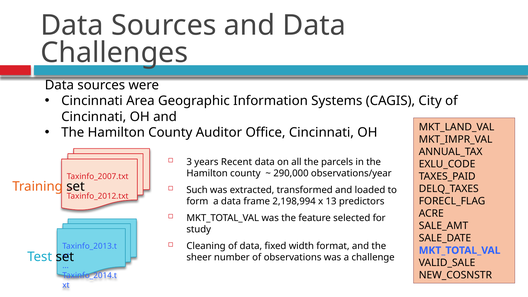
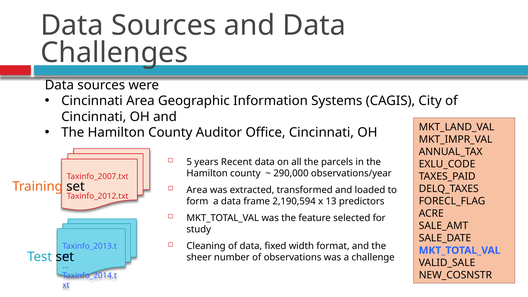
3: 3 -> 5 (189, 162)
Such: Such -> Area (197, 190)
2,198,994: 2,198,994 -> 2,190,594 (294, 201)
